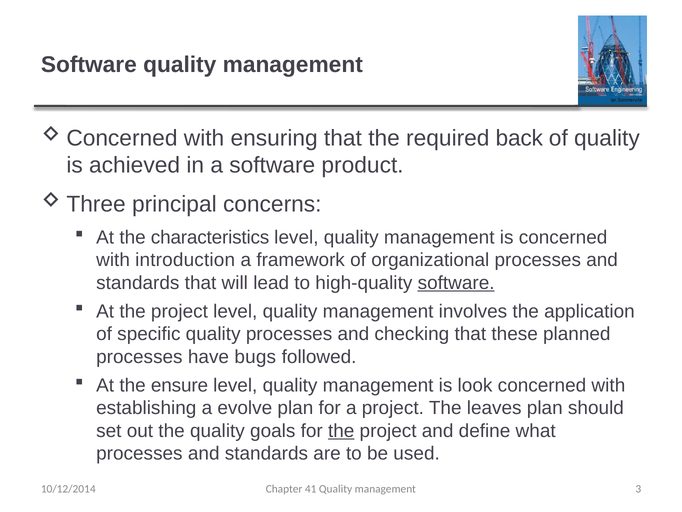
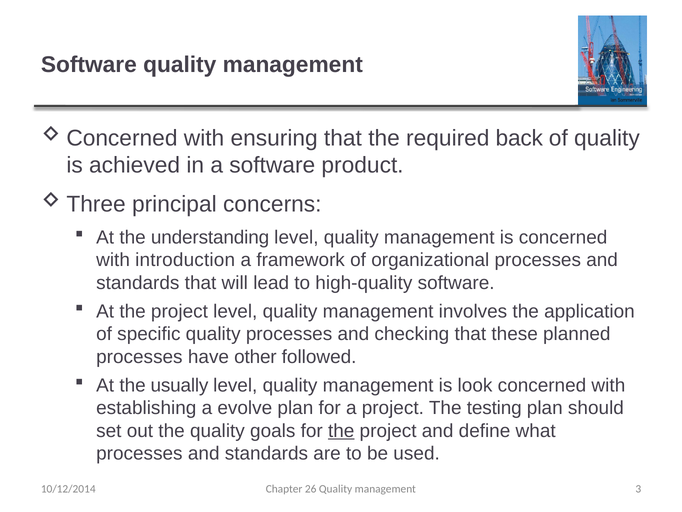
characteristics: characteristics -> understanding (210, 237)
software underline: present -> none (456, 283)
bugs: bugs -> other (255, 357)
ensure: ensure -> usually (180, 385)
leaves: leaves -> testing (494, 408)
41: 41 -> 26 (311, 488)
